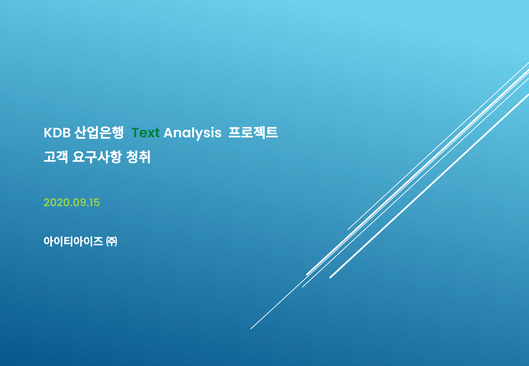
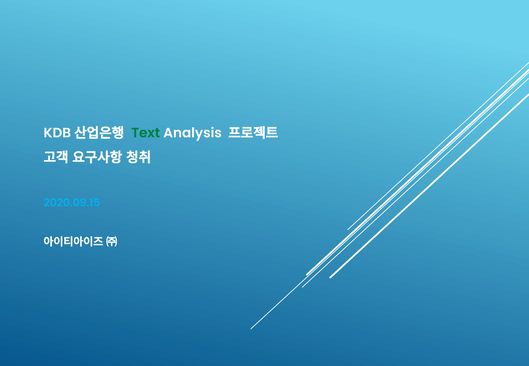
2020.09.15 colour: light green -> light blue (72, 203)
